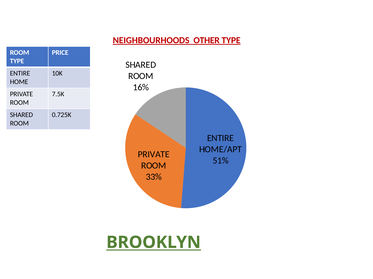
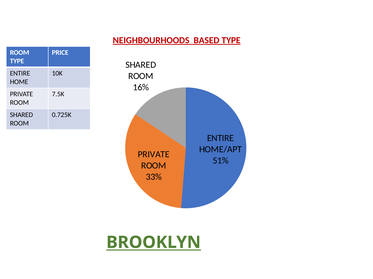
OTHER: OTHER -> BASED (206, 40)
